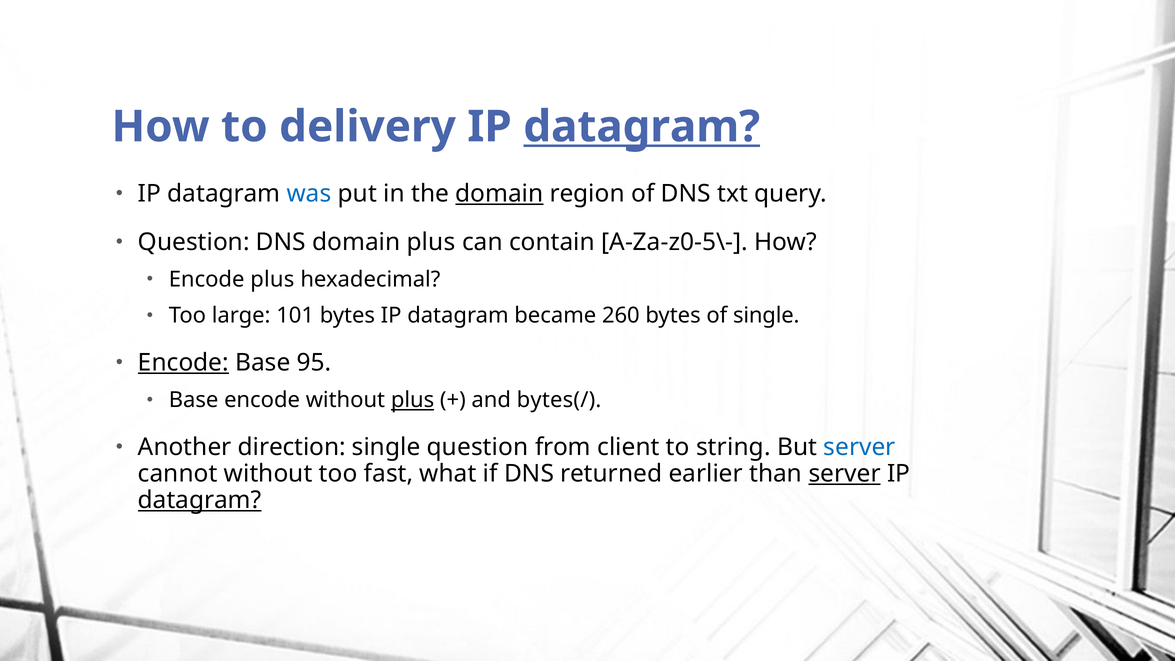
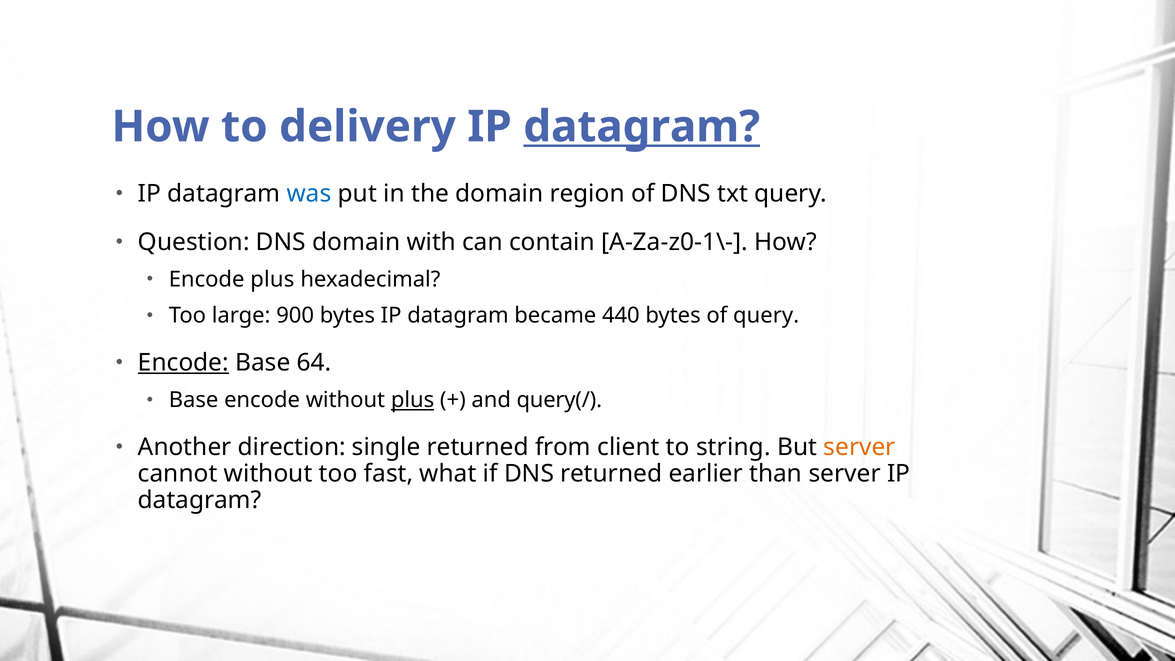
domain underline: present -> none (499, 194)
domain plus: plus -> with (431, 242)
A-Za-z0-5\-: A-Za-z0-5\- -> A-Za-z0-1\- (675, 242)
101: 101 -> 900 (295, 316)
260: 260 -> 440 (621, 316)
of single: single -> query (766, 316)
95: 95 -> 64 (314, 363)
bytes(/: bytes(/ -> query(/ (559, 400)
single question: question -> returned (478, 447)
server colour: blue -> orange (860, 447)
server underline: present -> none (845, 474)
datagram underline: present -> none (200, 500)
